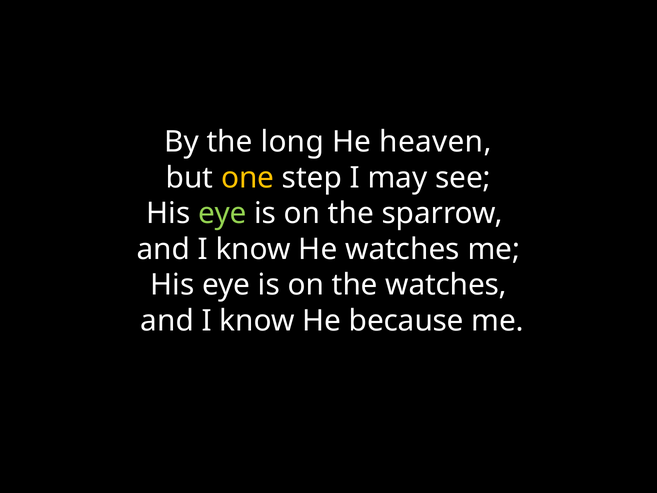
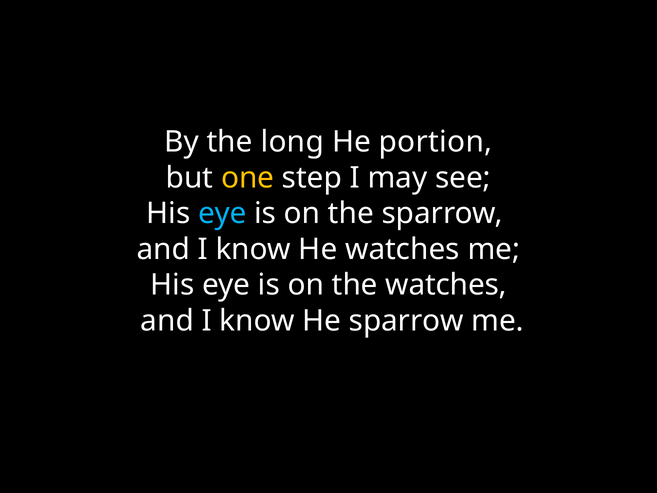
heaven: heaven -> portion (436, 142)
eye colour: light green -> light blue (222, 213)
He because: because -> sparrow (406, 321)
